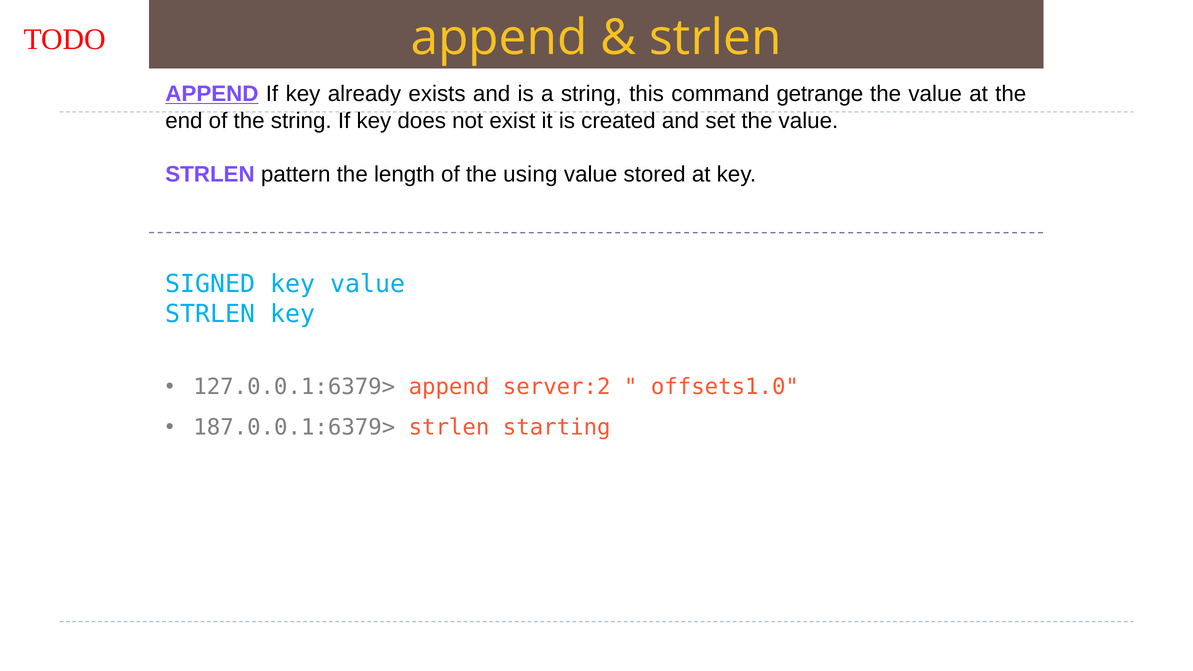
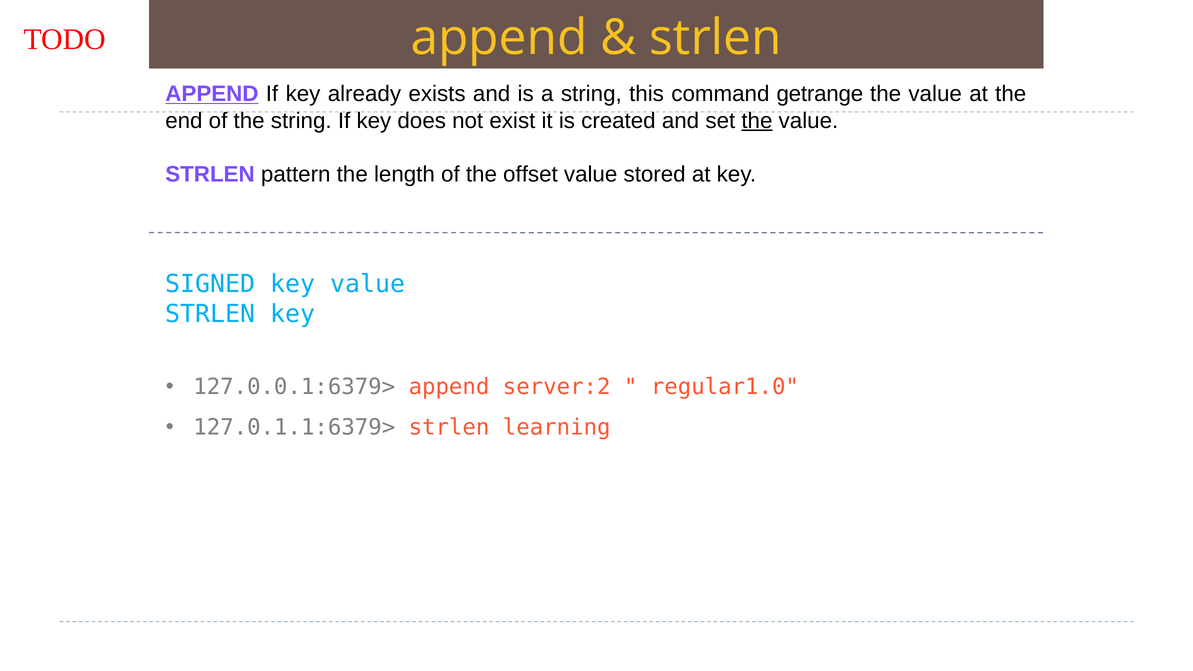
the underline: none -> present (757, 121)
using: using -> offset (530, 174)
offsets1.0: offsets1.0 -> regular1.0 (725, 387)
187.0.0.1:6379>: 187.0.0.1:6379> -> 127.0.1.1:6379> (294, 427)
starting: starting -> learning (557, 427)
